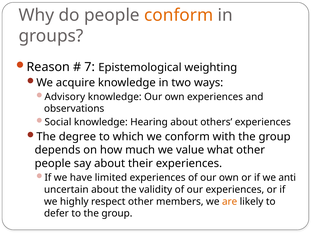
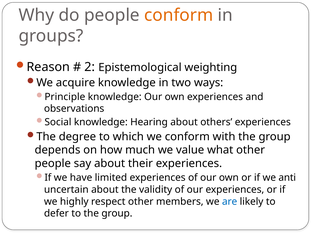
7: 7 -> 2 (90, 67)
Advisory: Advisory -> Principle (65, 97)
are colour: orange -> blue (230, 202)
